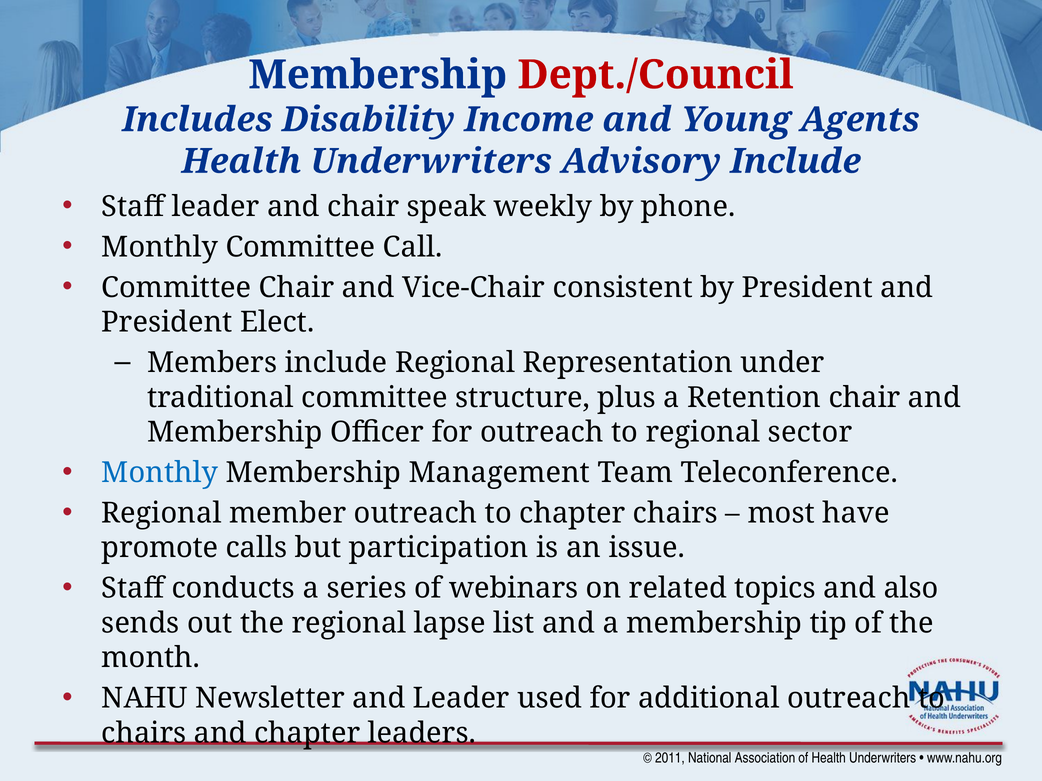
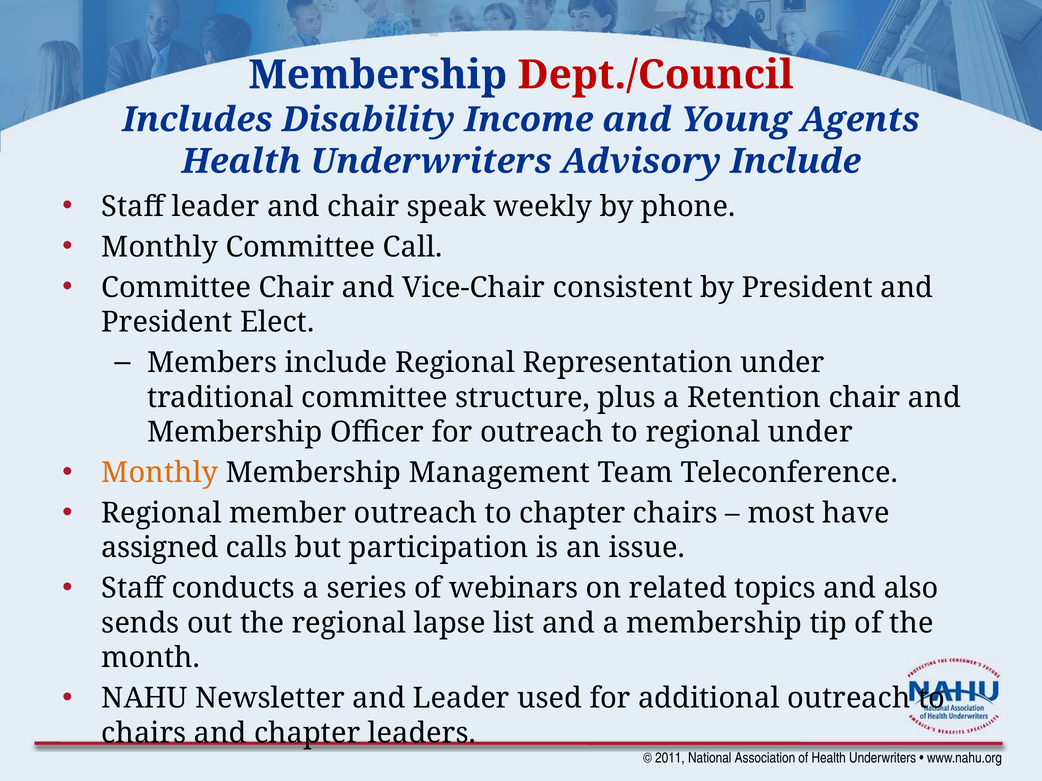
regional sector: sector -> under (810, 432)
Monthly colour: blue -> orange (160, 473)
promote: promote -> assigned (160, 548)
